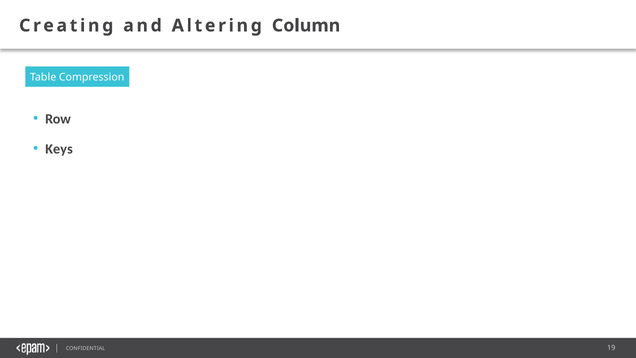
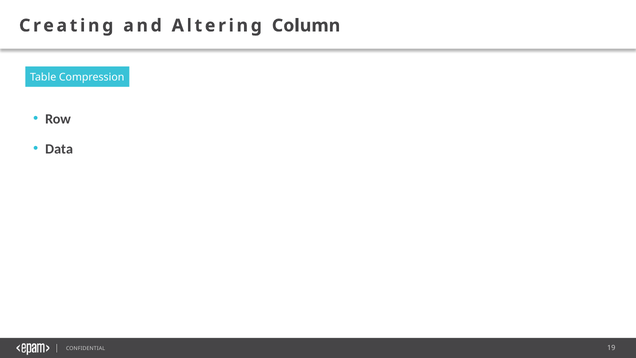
Keys: Keys -> Data (59, 149)
